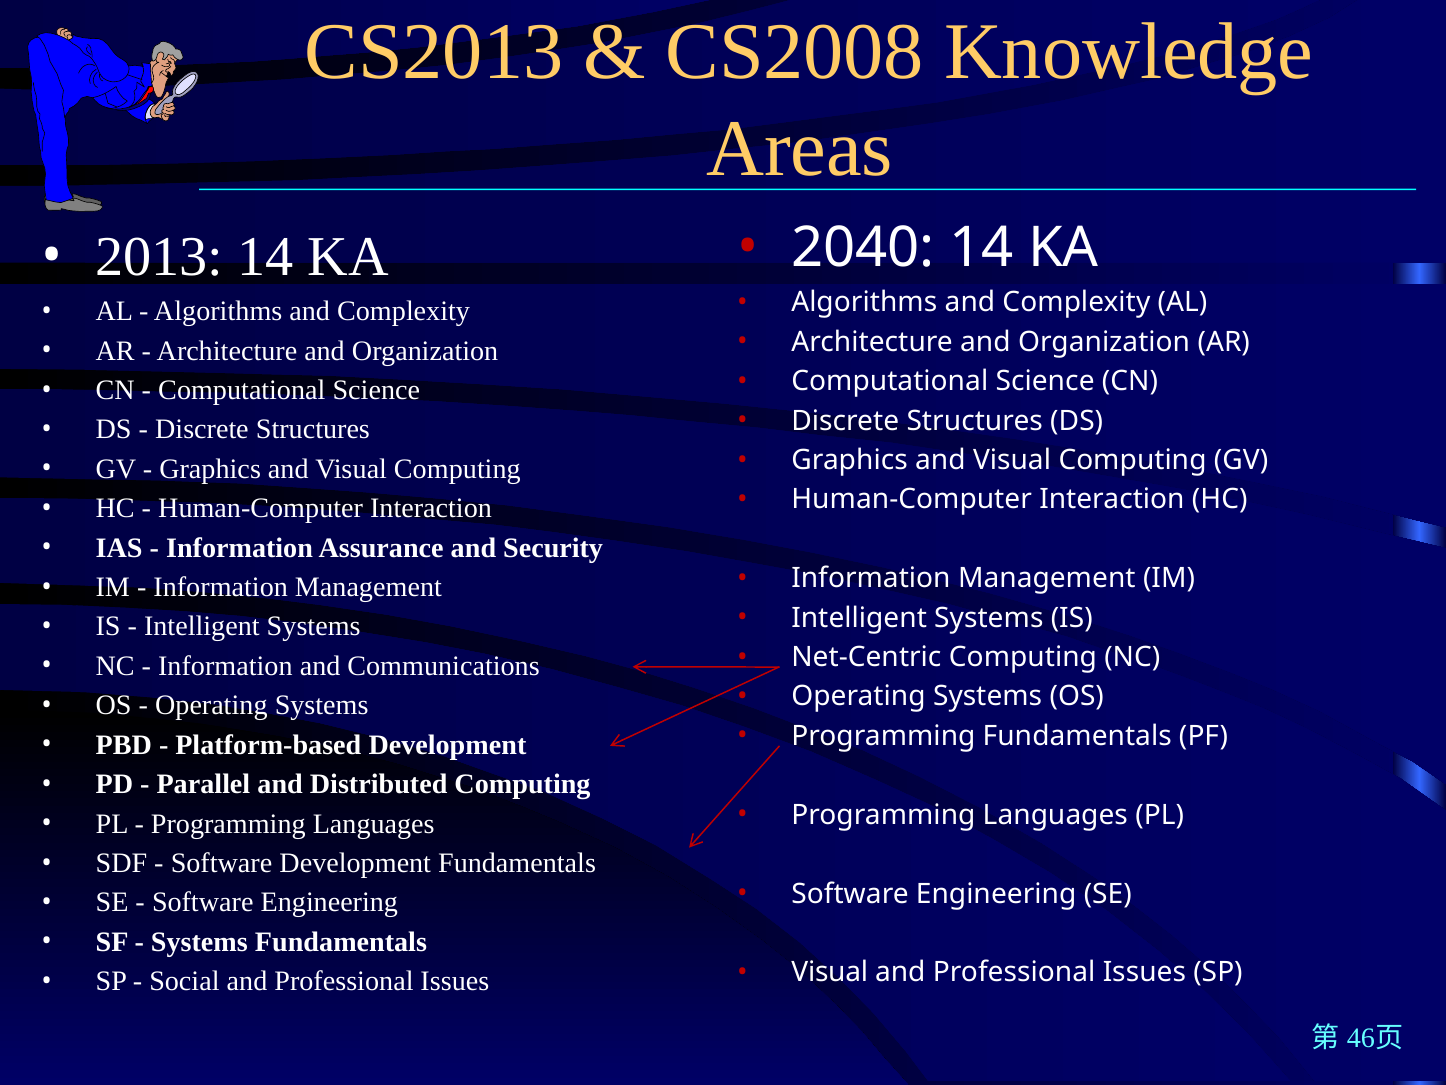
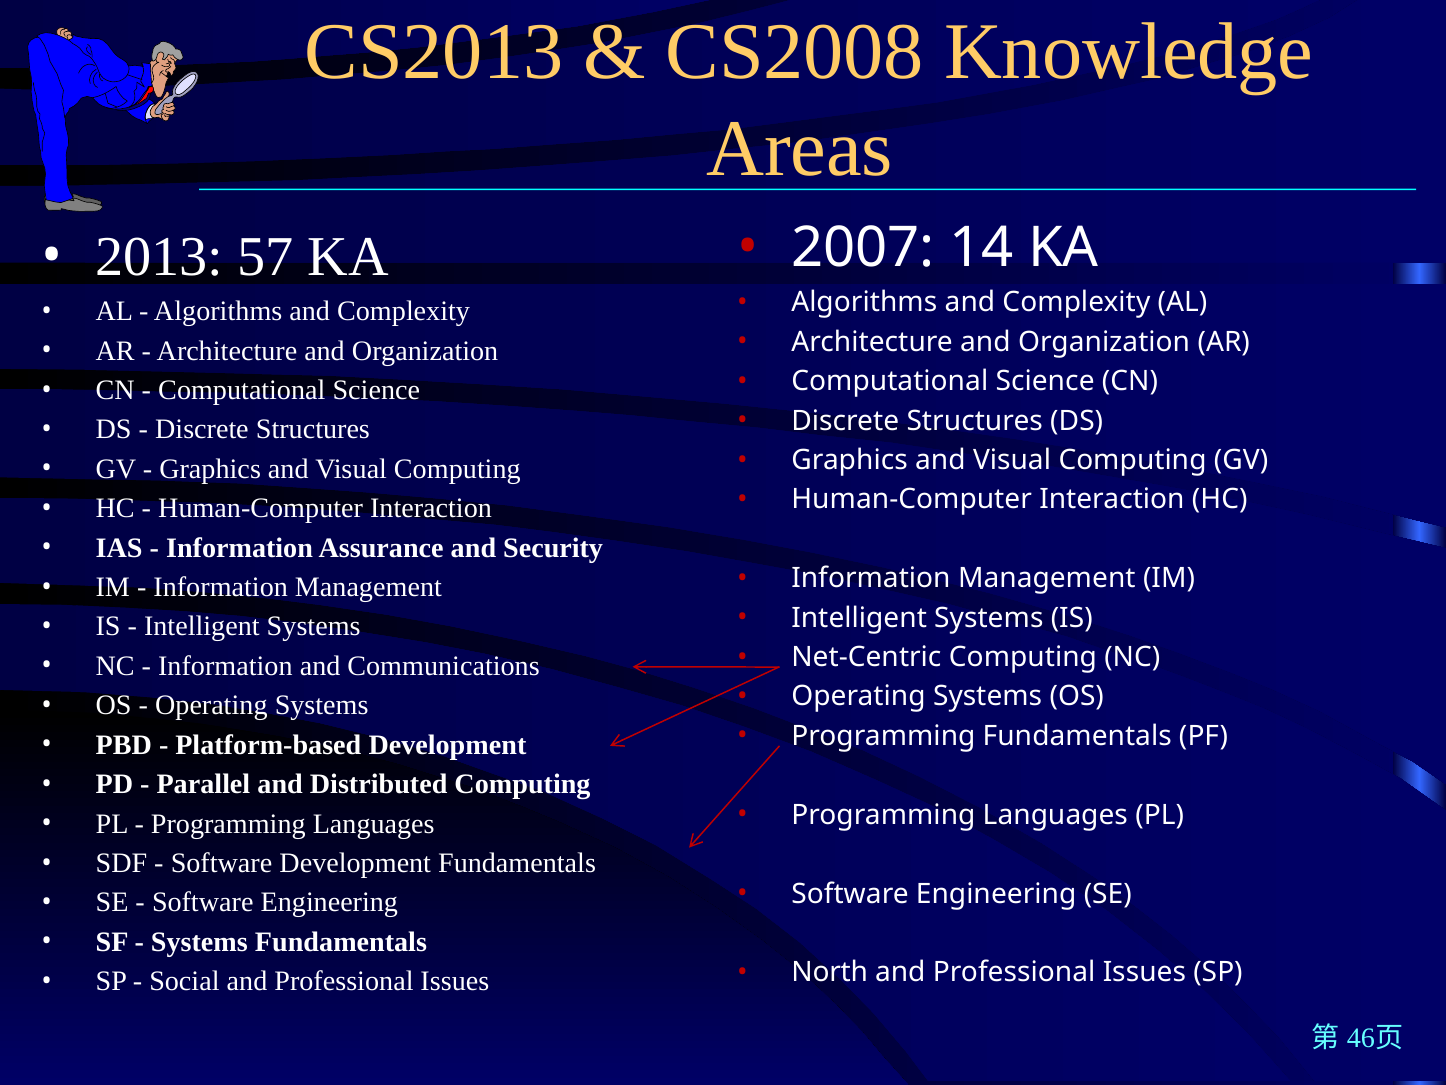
2040: 2040 -> 2007 (863, 248)
2013 14: 14 -> 57 (265, 257)
Visual: Visual -> North (830, 972)
